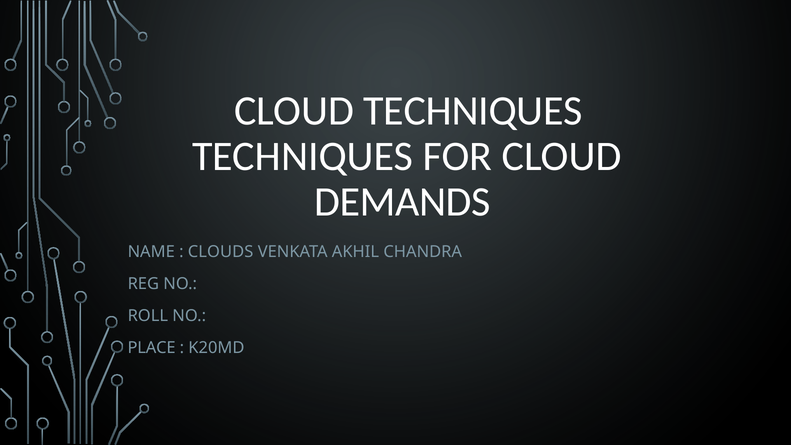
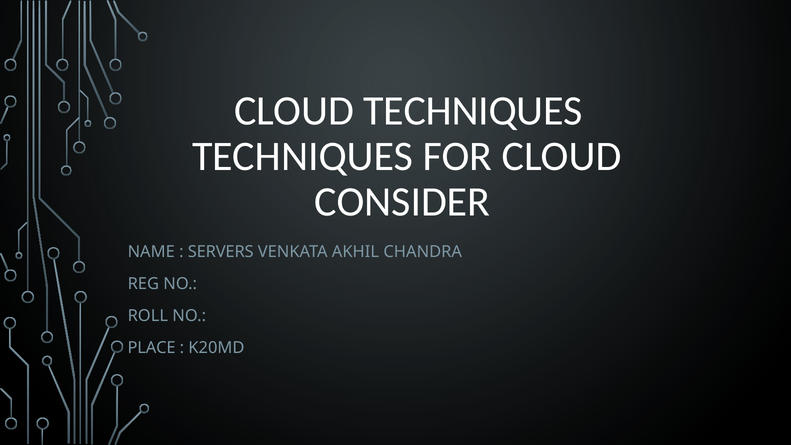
DEMANDS: DEMANDS -> CONSIDER (402, 202)
CLOUDS: CLOUDS -> SERVERS (221, 252)
